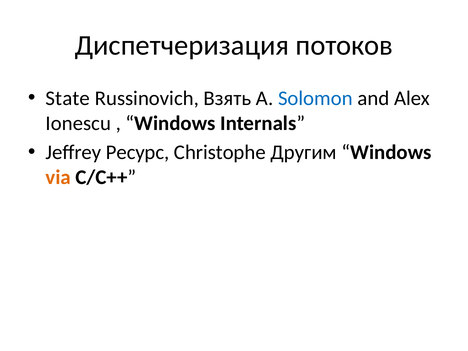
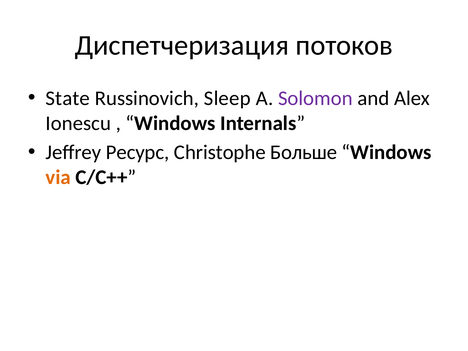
Взять: Взять -> Sleep (227, 98)
Solomon colour: blue -> purple (315, 98)
Другим: Другим -> Больше (304, 152)
